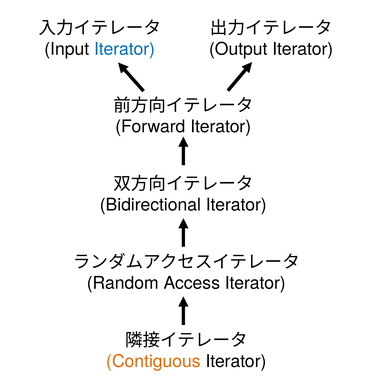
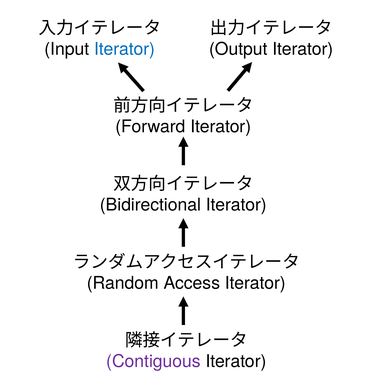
Contiguous colour: orange -> purple (153, 361)
